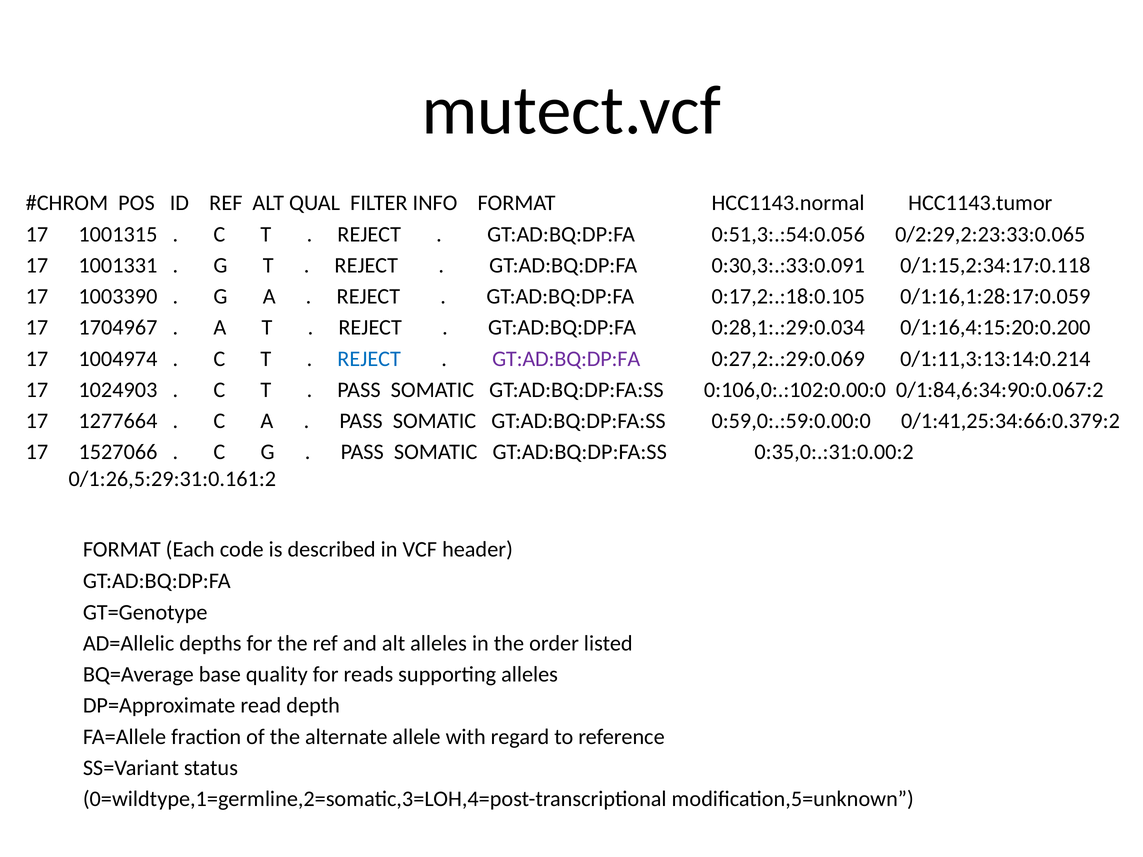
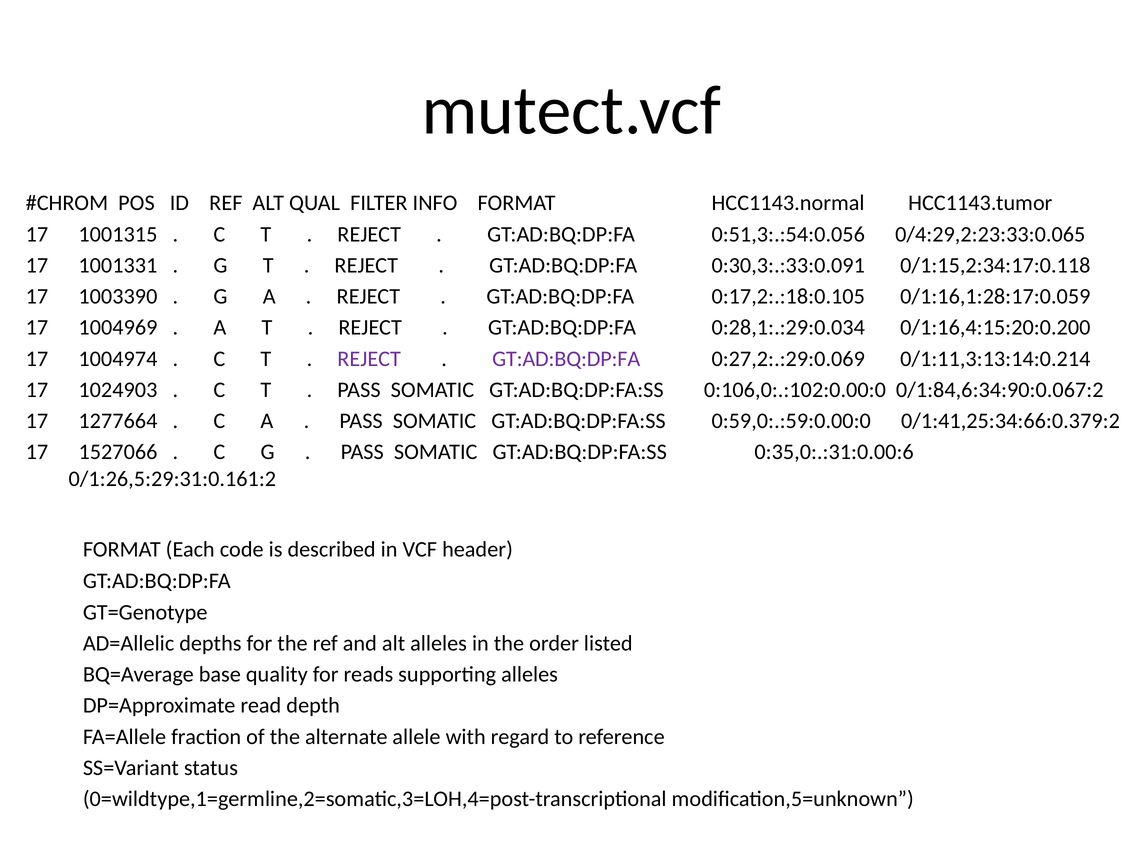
0/2:29,2:23:33:0.065: 0/2:29,2:23:33:0.065 -> 0/4:29,2:23:33:0.065 (990, 234)
1704967: 1704967 -> 1004969 (118, 328)
REJECT colour: blue -> purple (369, 359)
0:35,0:.:31:0.00:2: 0:35,0:.:31:0.00:2 -> 0:35,0:.:31:0.00:6 (834, 452)
